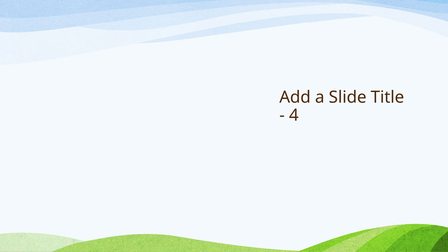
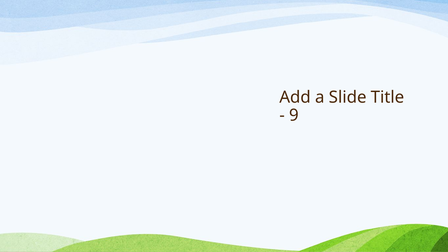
4: 4 -> 9 (294, 115)
